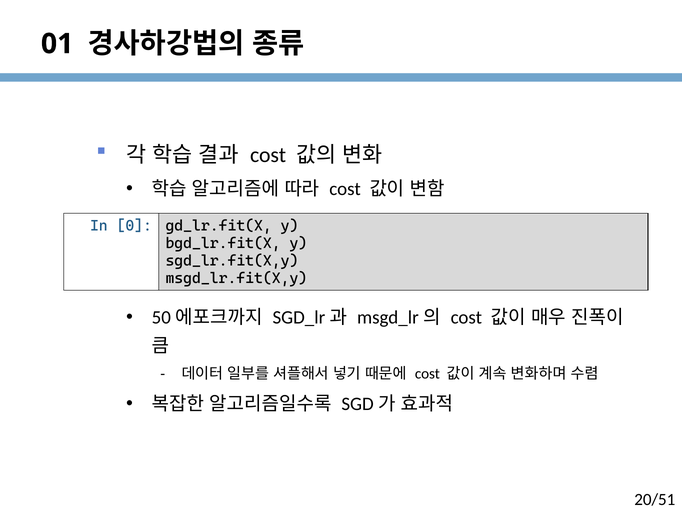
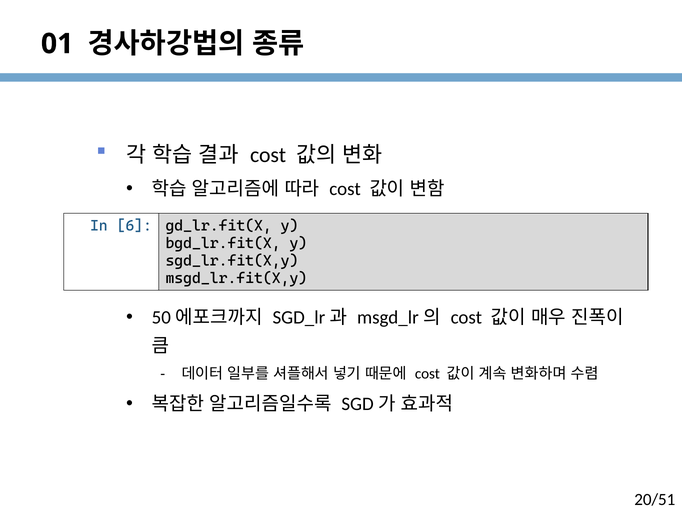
0: 0 -> 6 (134, 225)
